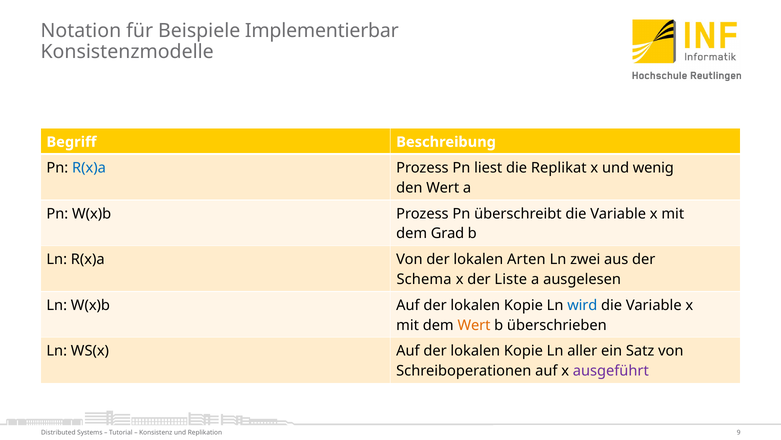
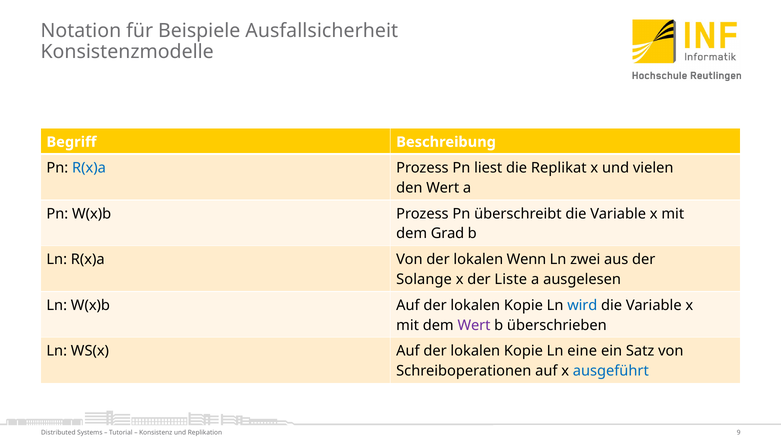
Implementierbar: Implementierbar -> Ausfallsicherheit (322, 31)
wenig: wenig -> vielen (653, 168)
Arten: Arten -> Wenn (527, 259)
Schema: Schema -> Solange (424, 279)
Wert colour: orange -> purple (474, 325)
aller: aller -> eine (582, 351)
ausgeführt colour: purple -> blue (611, 370)
